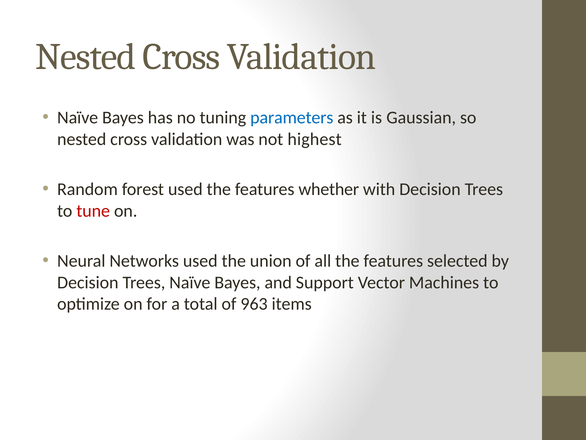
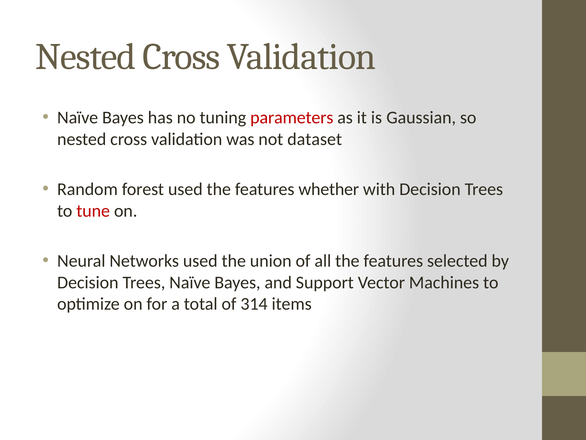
parameters colour: blue -> red (292, 117)
highest: highest -> dataset (315, 139)
963: 963 -> 314 (254, 304)
